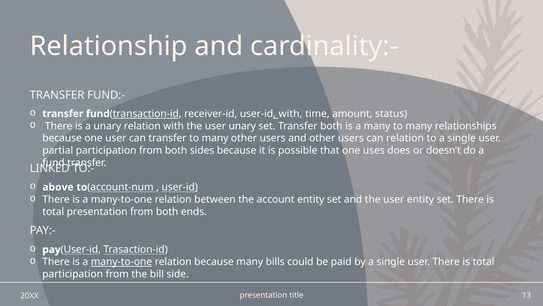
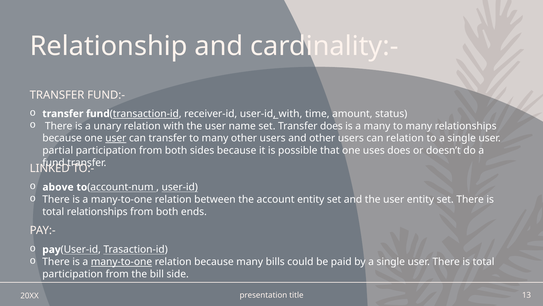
user unary: unary -> name (242, 126)
Transfer both: both -> does (331, 126)
user underline: none -> present (116, 138)
total presentation: presentation -> relationships (97, 211)
